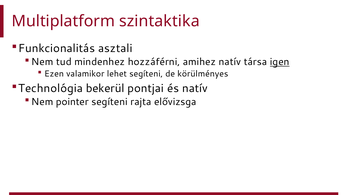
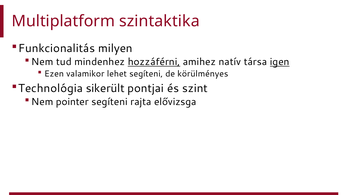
asztali: asztali -> milyen (115, 48)
hozzáférni underline: none -> present (154, 62)
bekerül: bekerül -> sikerült (105, 88)
és natív: natív -> szint (195, 88)
